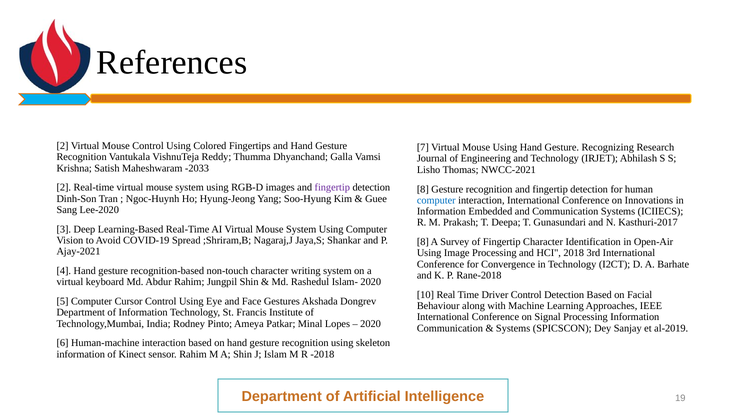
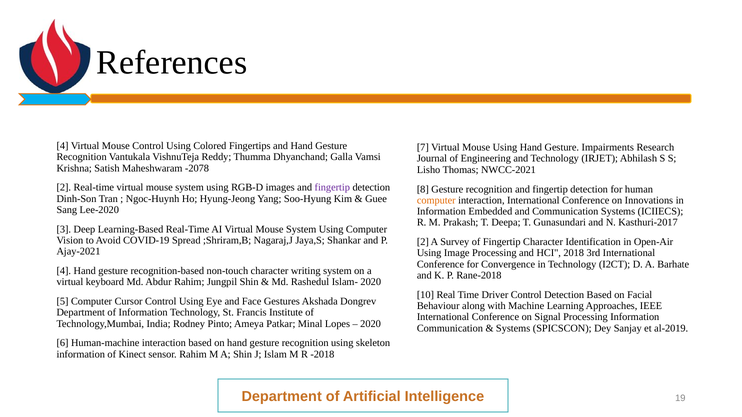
2: 2 -> 4 (63, 146)
Recognizing: Recognizing -> Impairments (608, 148)
-2033: -2033 -> -2078 (197, 168)
computer colour: blue -> orange (436, 200)
8: 8 -> 2 (423, 242)
